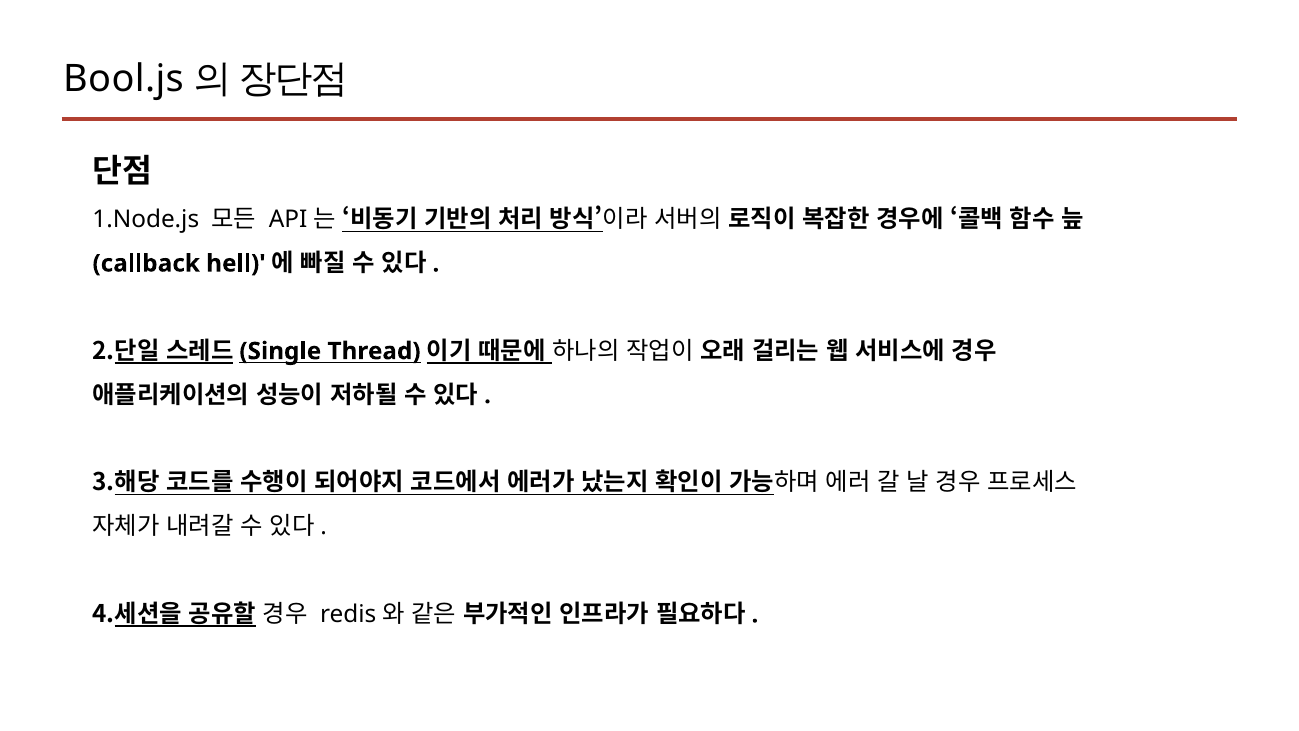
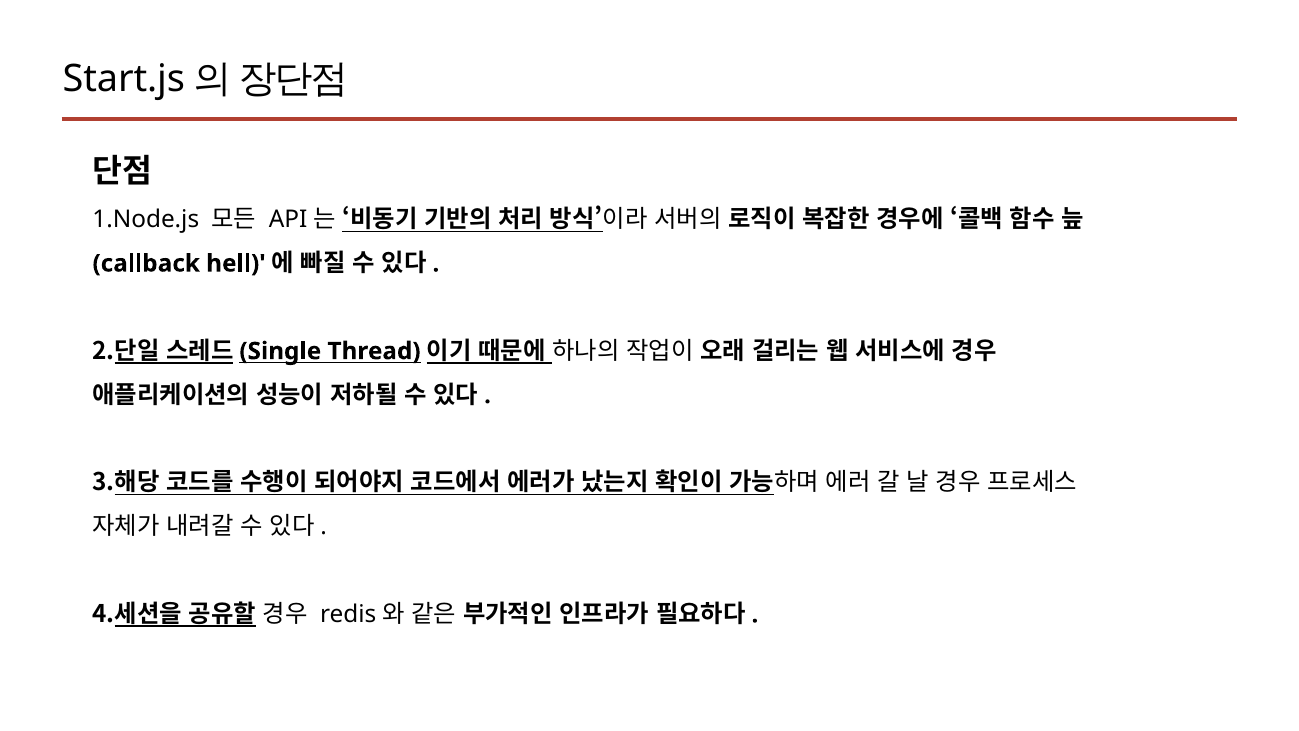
Bool.js: Bool.js -> Start.js (124, 79)
